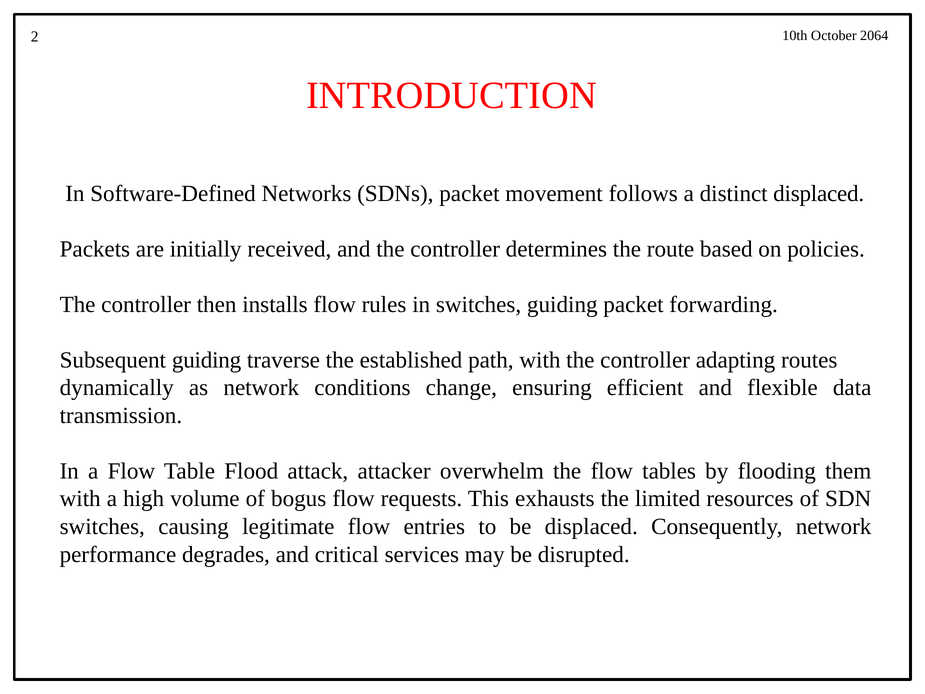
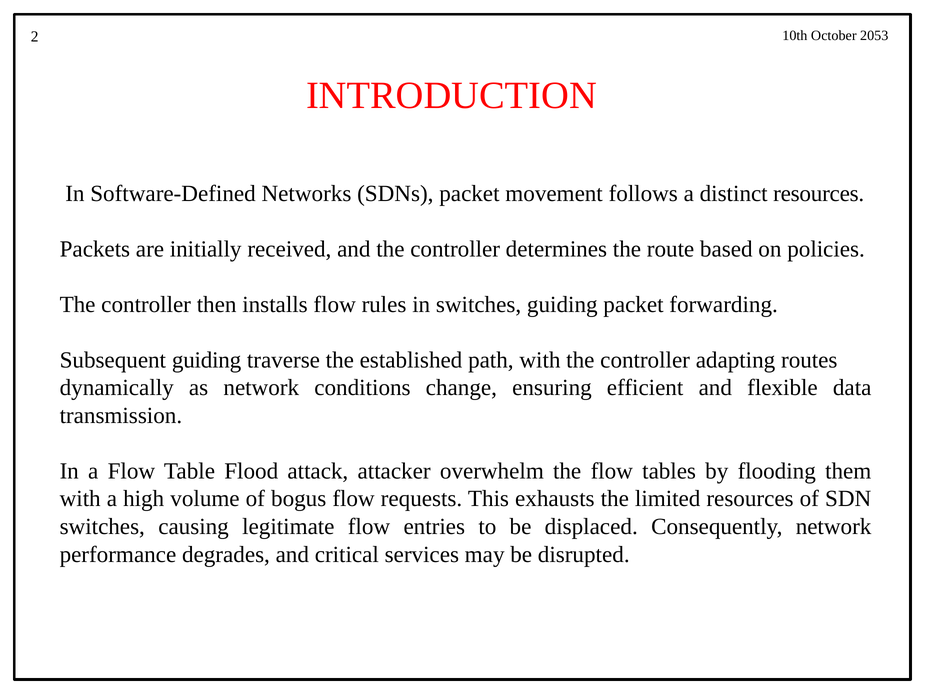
2064: 2064 -> 2053 (874, 36)
distinct displaced: displaced -> resources (819, 193)
